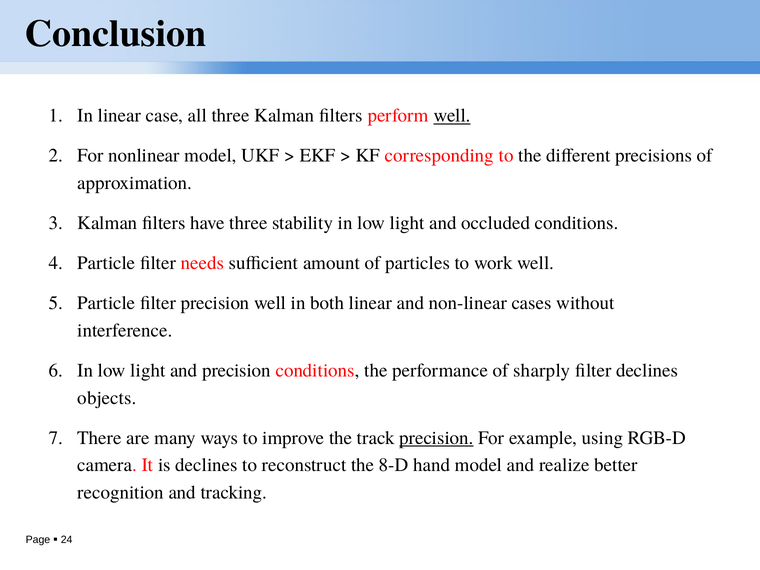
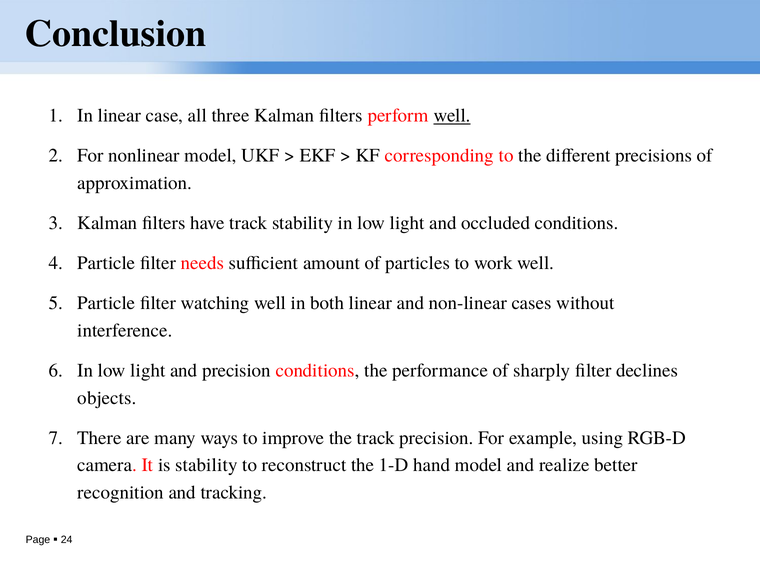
have three: three -> track (248, 223)
filter precision: precision -> watching (215, 303)
precision underline: present -> none (436, 438)
is declines: declines -> stability (207, 465)
8-D: 8-D -> 1-D (394, 465)
